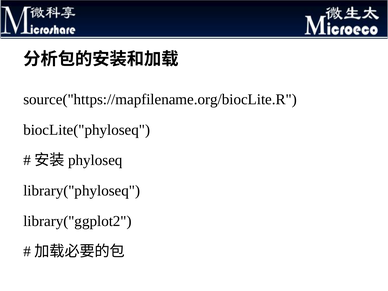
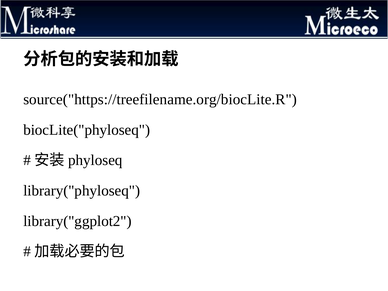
source("https://mapfilename.org/biocLite.R: source("https://mapfilename.org/biocLite.R -> source("https://treefilename.org/biocLite.R (160, 99)
